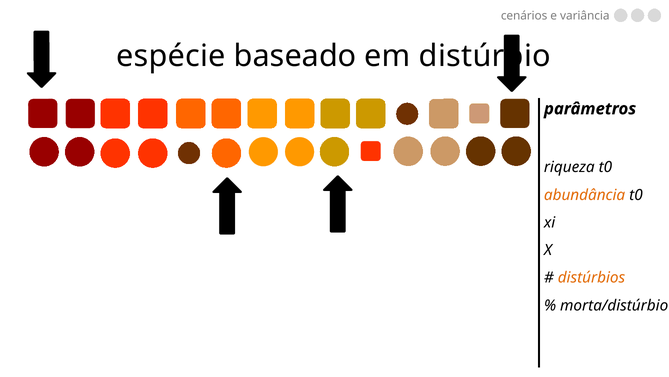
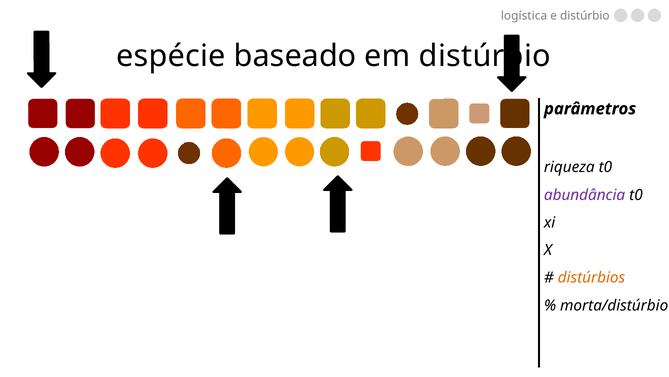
cenários: cenários -> logística (524, 16)
e variância: variância -> distúrbio (585, 16)
abundância colour: orange -> purple (585, 195)
